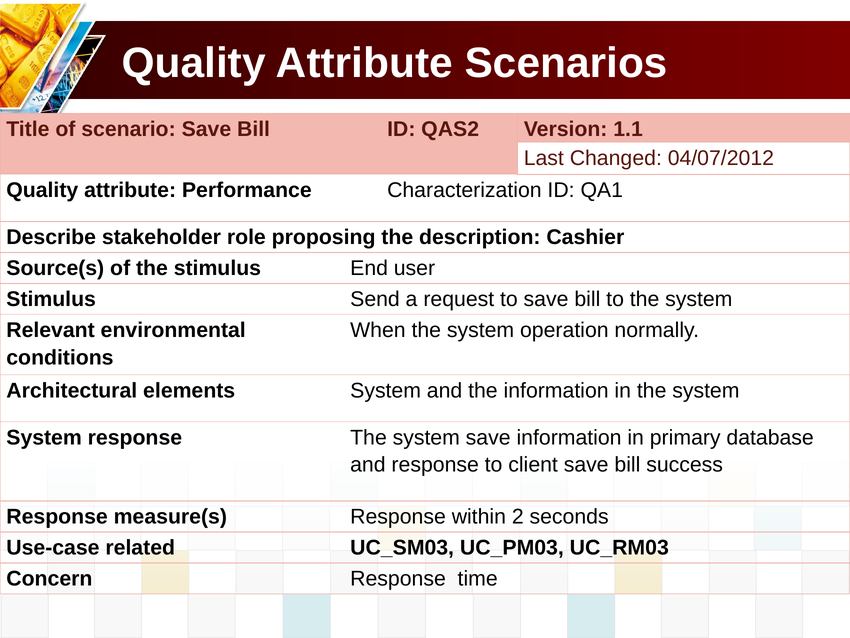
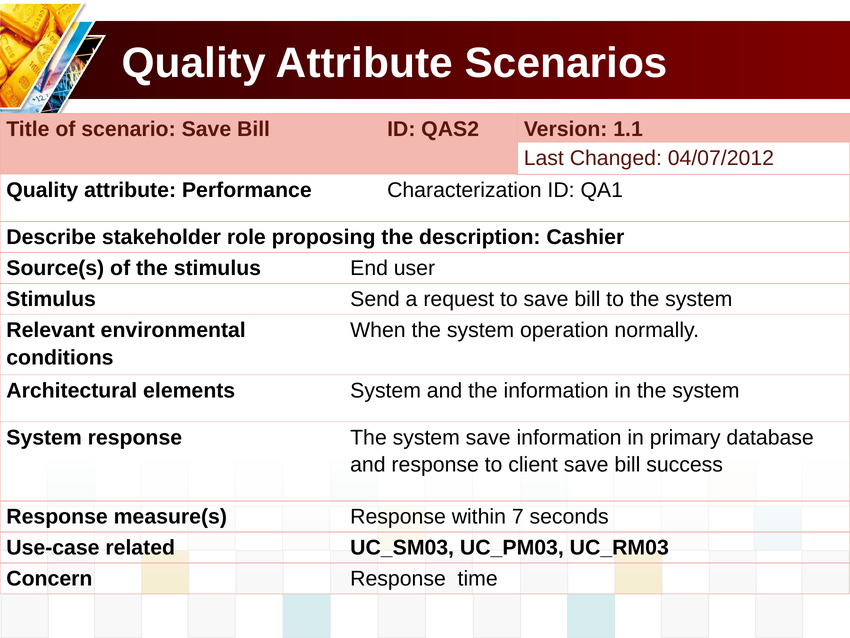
2: 2 -> 7 (518, 517)
